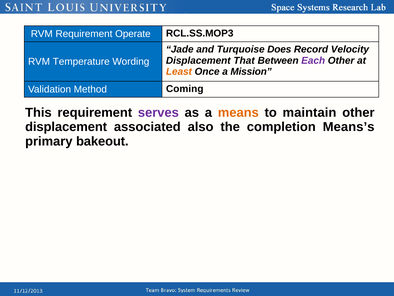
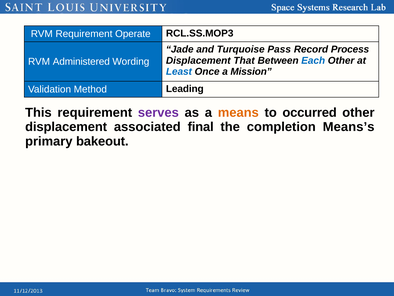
Does: Does -> Pass (279, 49)
Velocity: Velocity -> Process (350, 49)
Each colour: purple -> blue (313, 60)
Temperature: Temperature -> Administered (81, 62)
Least colour: orange -> blue (179, 72)
Coming: Coming -> Leading (185, 89)
maintain: maintain -> occurred (310, 112)
also: also -> final (201, 127)
